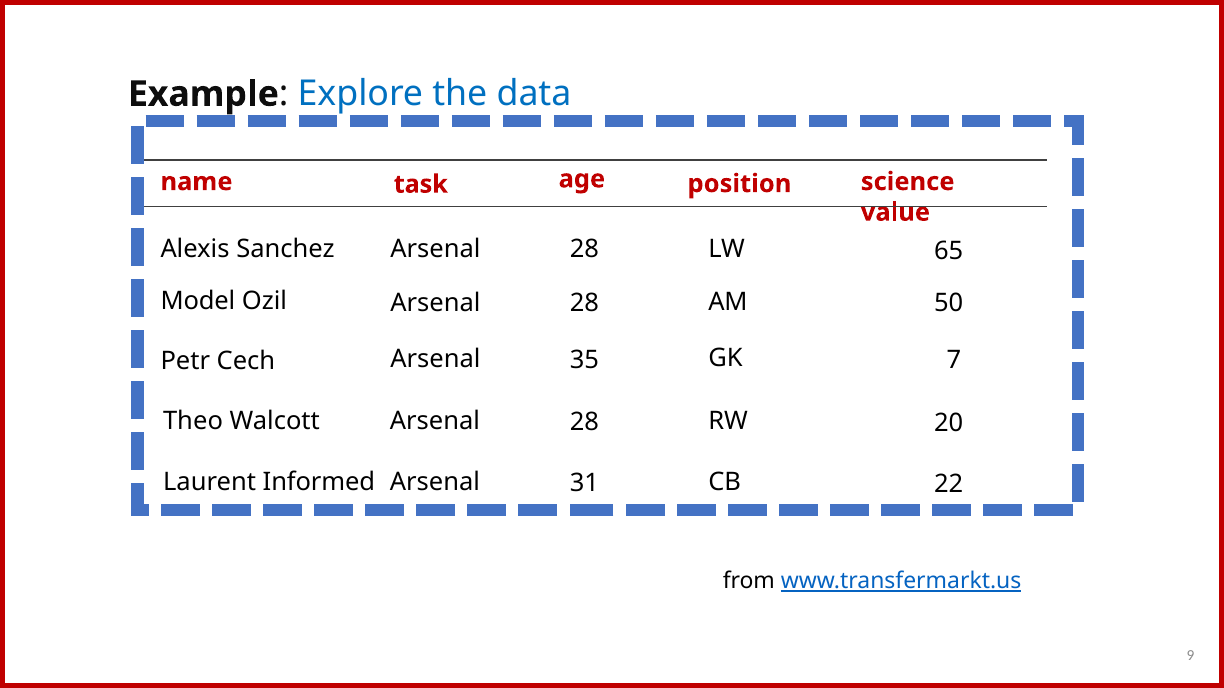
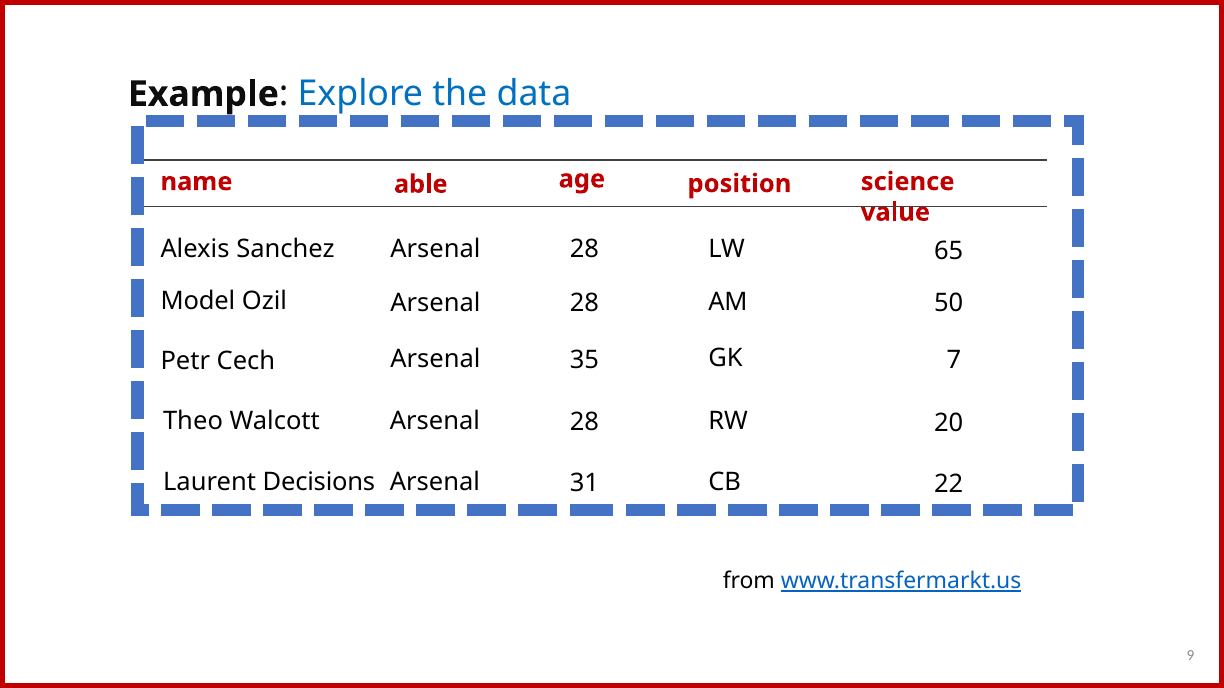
task: task -> able (421, 184)
Informed: Informed -> Decisions (319, 482)
